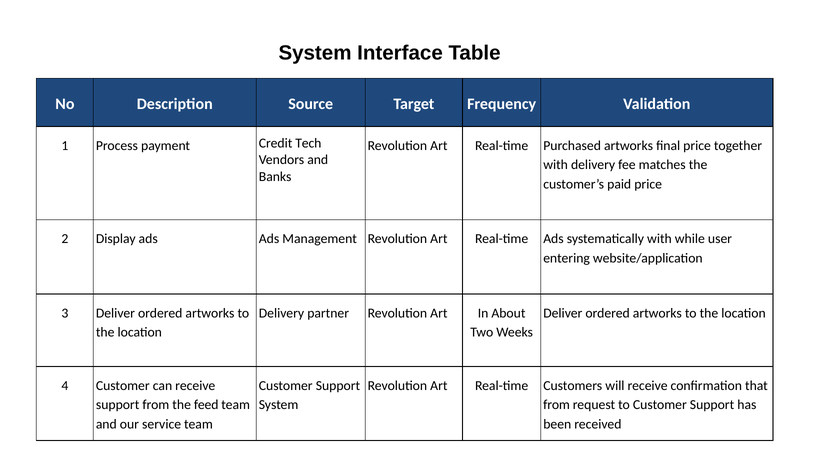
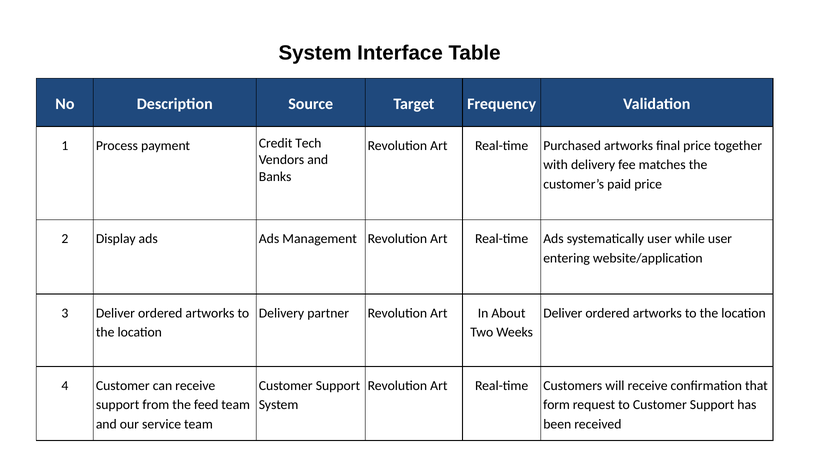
systematically with: with -> user (659, 239)
from: from -> form (557, 405)
